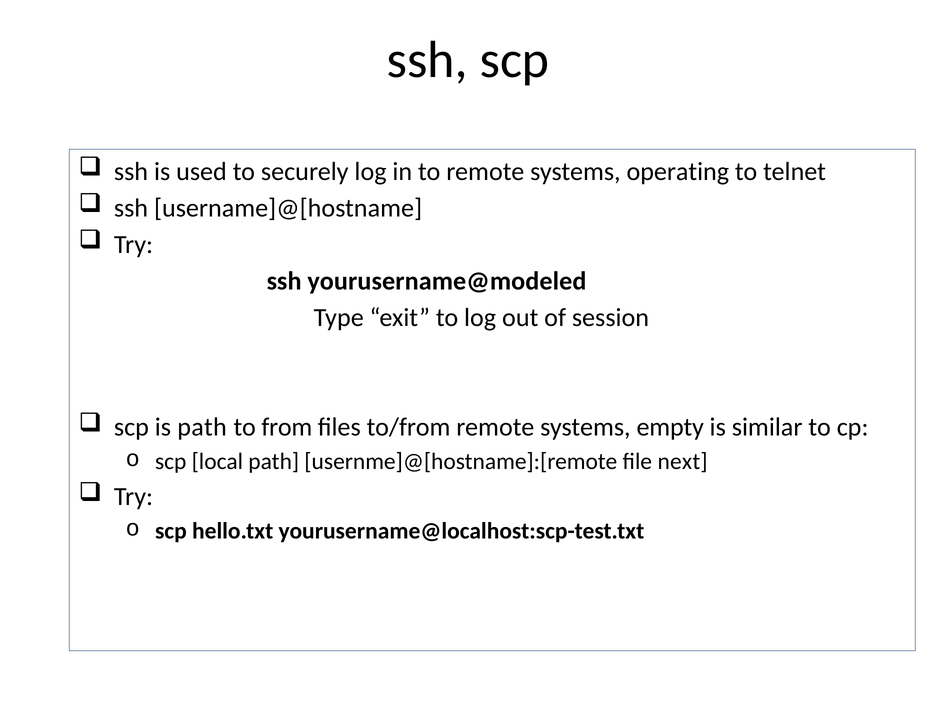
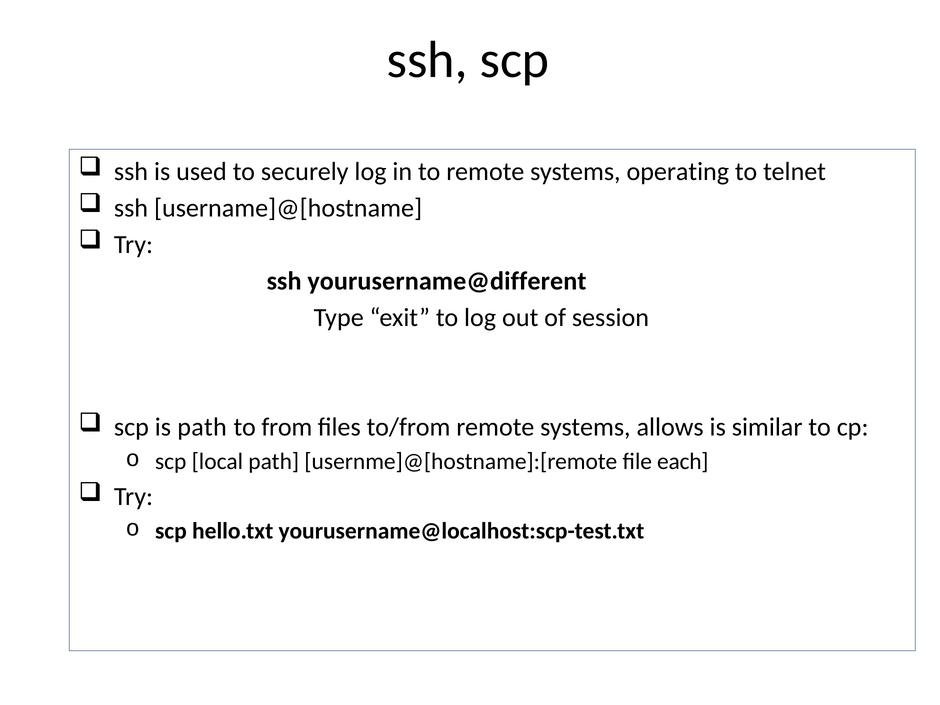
yourusername@modeled: yourusername@modeled -> yourusername@different (447, 281)
empty: empty -> allows (670, 427)
next: next -> each (683, 462)
